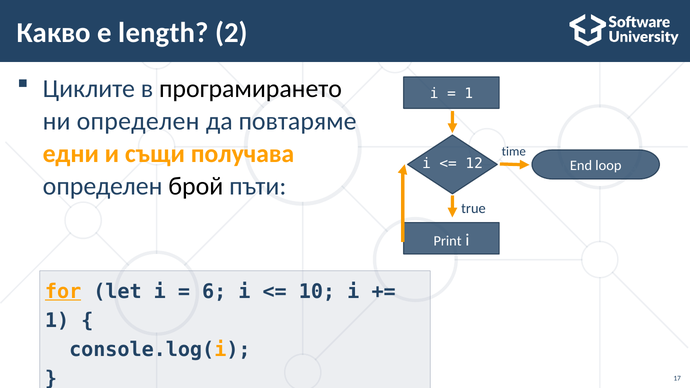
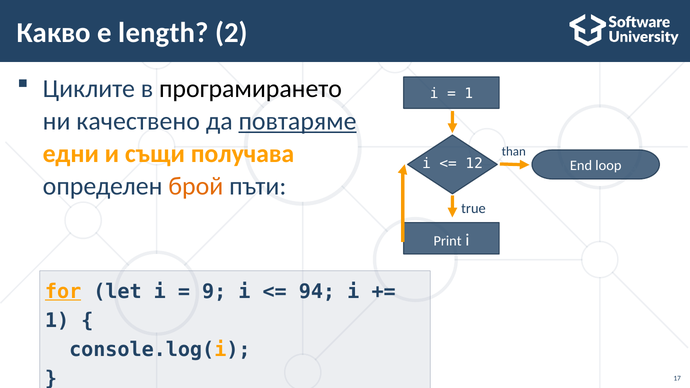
ни определен: определен -> качествено (138, 121)
повтаряме underline: none -> present (298, 121)
time: time -> than (514, 151)
брой colour: black -> orange (196, 186)
6: 6 -> 9 (214, 292)
10: 10 -> 94 (317, 292)
